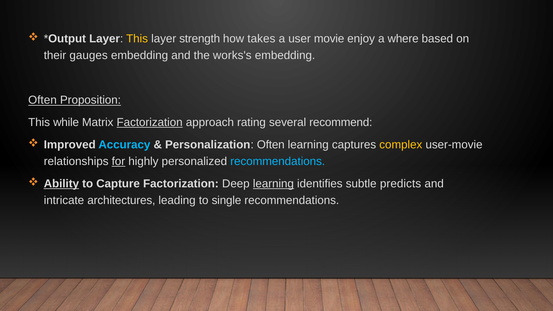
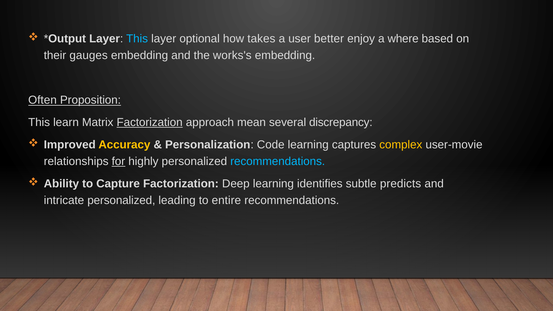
This colour: yellow -> light blue (137, 39)
strength: strength -> optional (200, 39)
movie: movie -> better (329, 39)
while: while -> learn (66, 123)
rating: rating -> mean (251, 123)
recommend: recommend -> discrepancy (341, 123)
Accuracy colour: light blue -> yellow (124, 145)
Personalization Often: Often -> Code (271, 145)
Ability underline: present -> none (61, 184)
learning underline: present -> none (273, 184)
intricate architectures: architectures -> personalized (121, 200)
single: single -> entire (226, 200)
